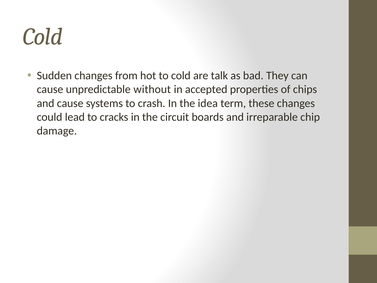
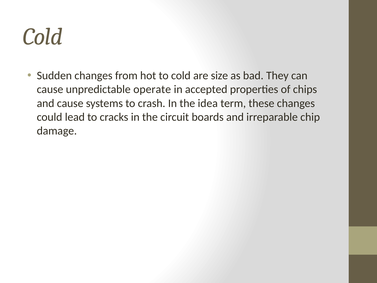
talk: talk -> size (219, 76)
without: without -> operate (152, 89)
